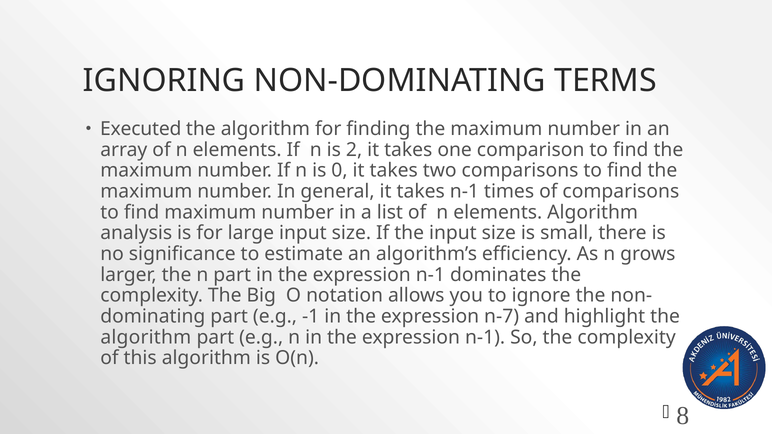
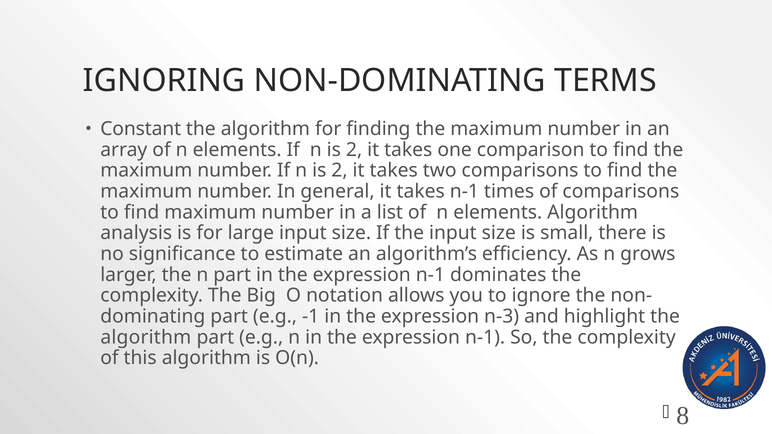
Executed: Executed -> Constant (141, 129)
0: 0 -> 2 (339, 171)
n-7: n-7 -> n-3 (502, 317)
